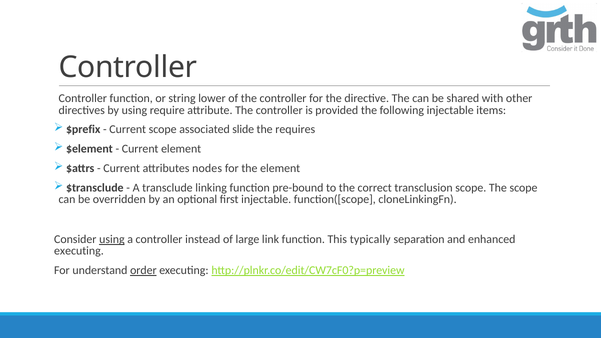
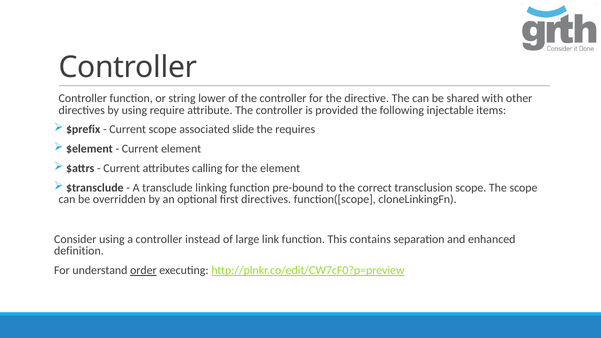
nodes: nodes -> calling (207, 168)
first injectable: injectable -> directives (266, 199)
using underline: present -> none (112, 239)
typically: typically -> contains (370, 239)
executing: executing -> definition (79, 251)
